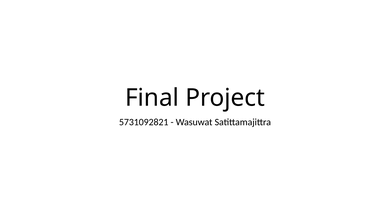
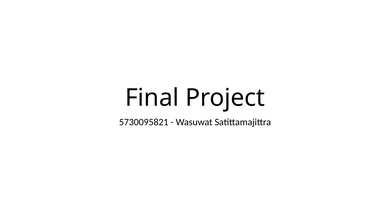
5731092821: 5731092821 -> 5730095821 (144, 122)
